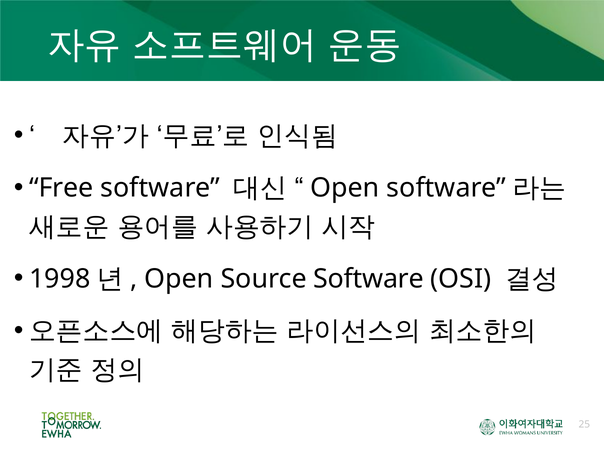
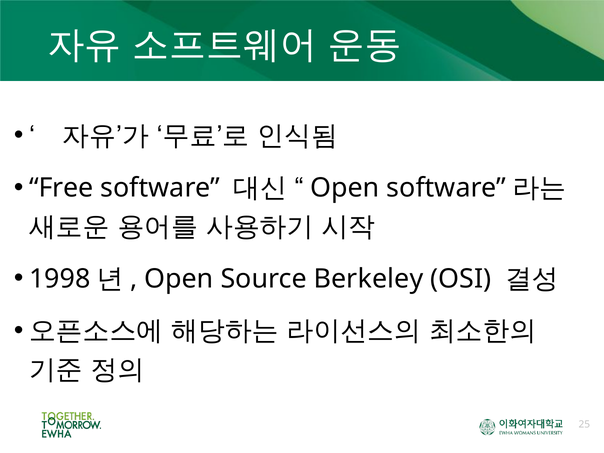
Source Software: Software -> Berkeley (369, 279)
